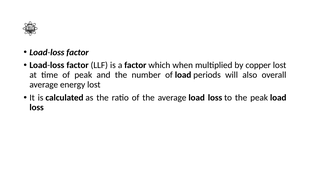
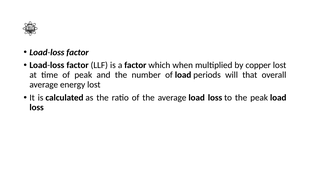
also: also -> that (250, 75)
